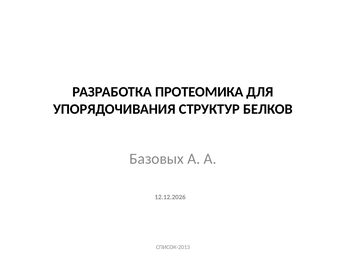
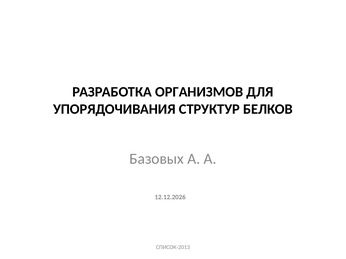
ПРОТЕОМИКА: ПРОТЕОМИКА -> ОРГАНИЗМОВ (199, 92)
